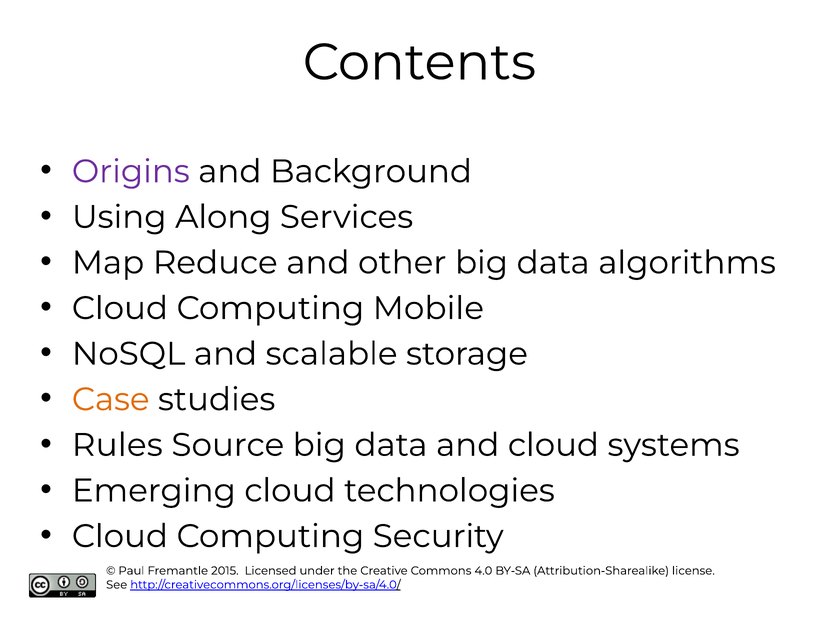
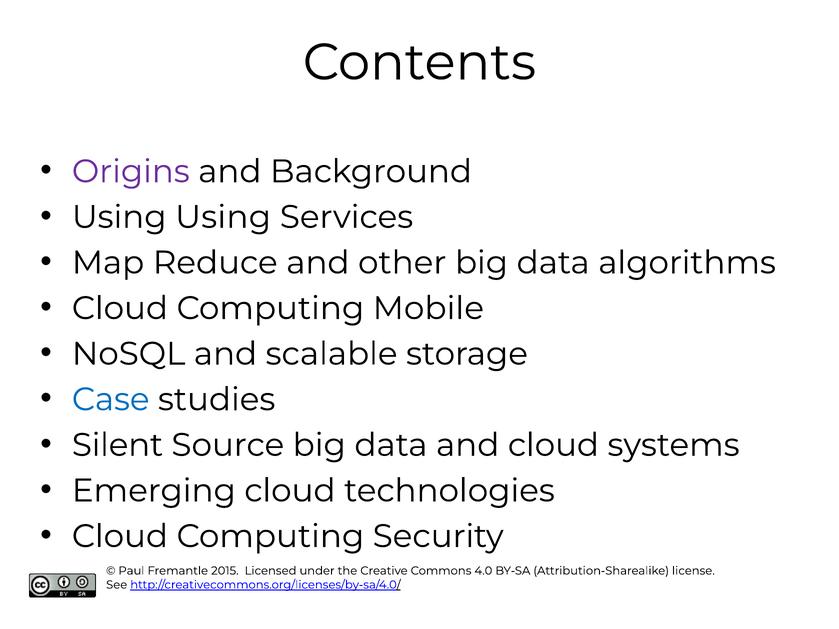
Using Along: Along -> Using (223, 217)
Case colour: orange -> blue (111, 400)
Rules: Rules -> Silent (118, 445)
